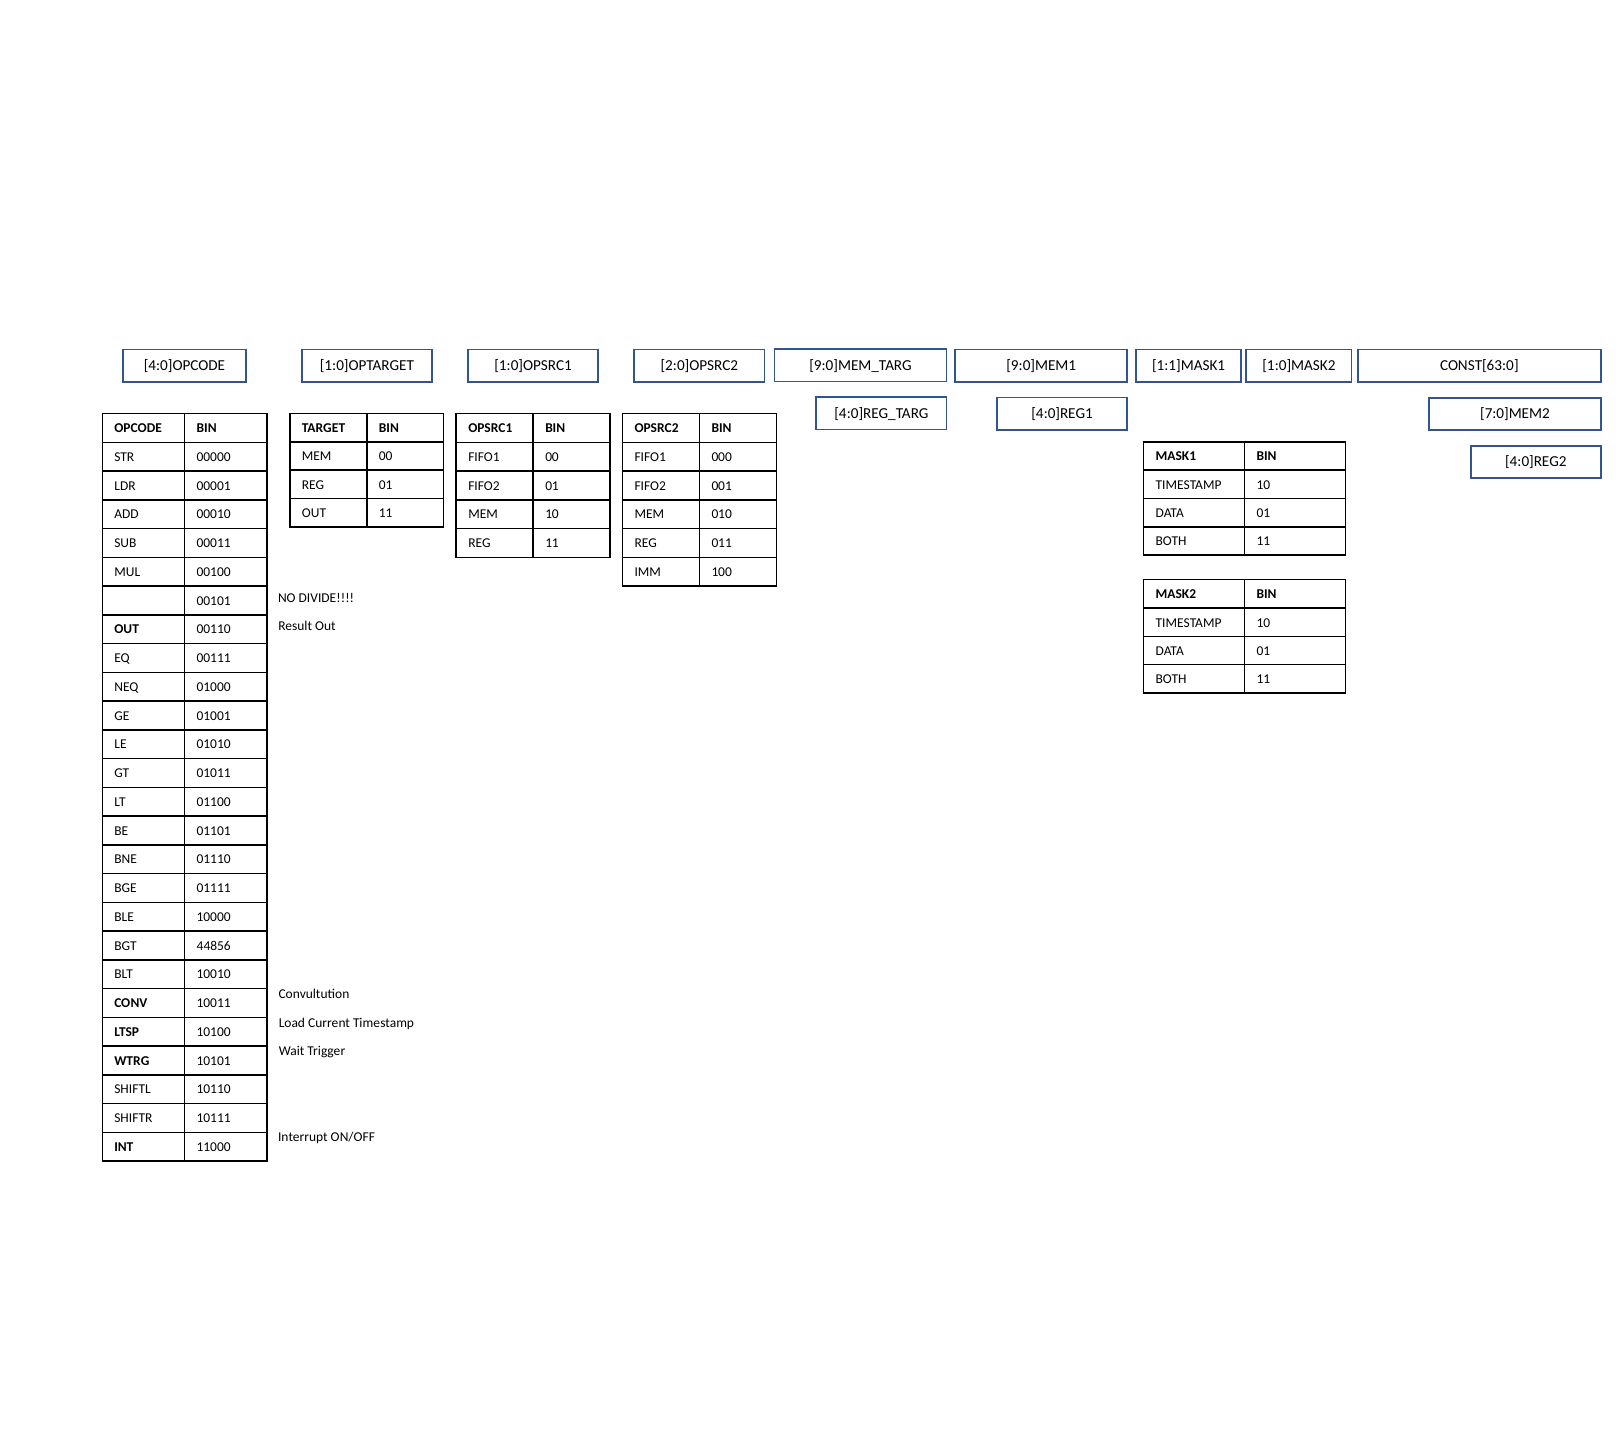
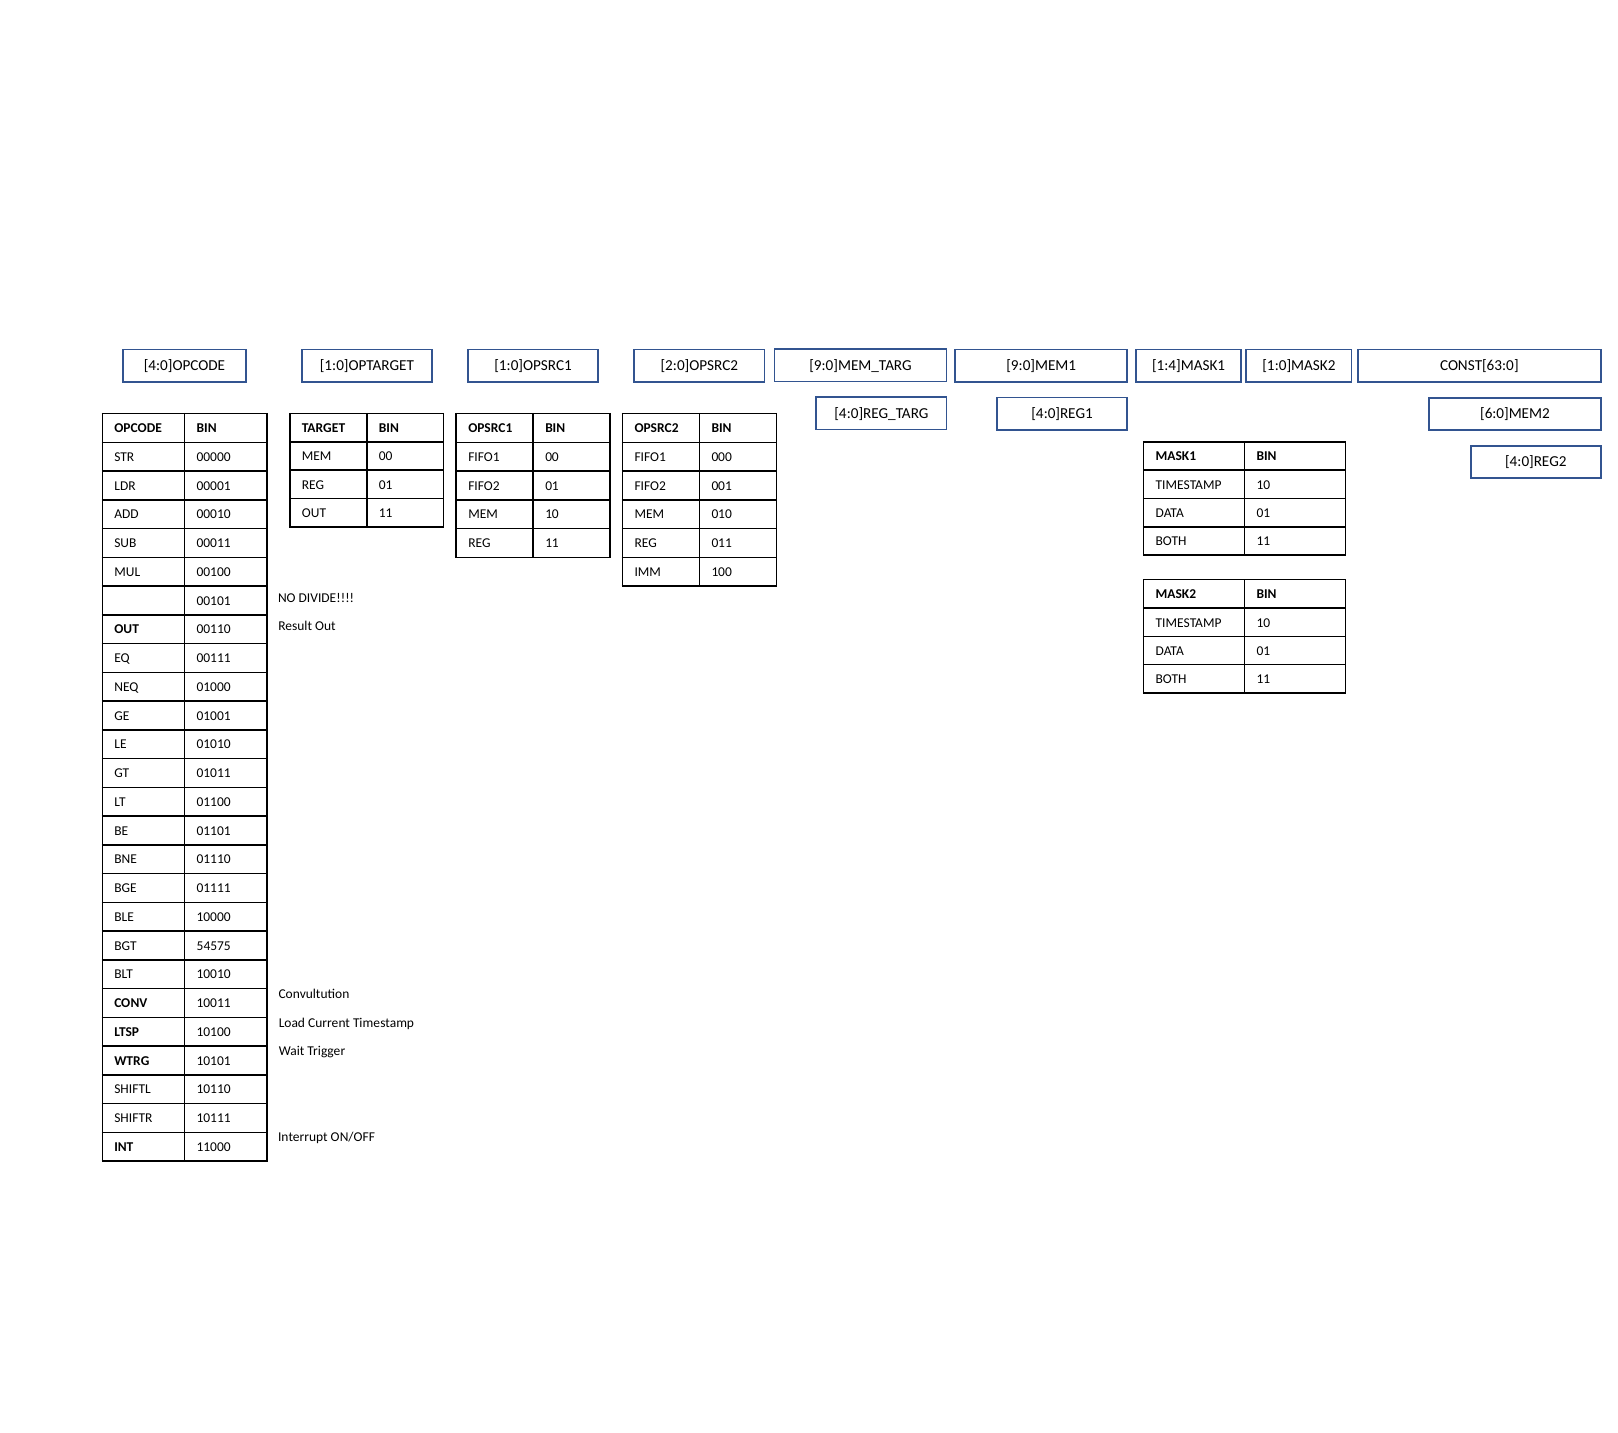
1:1]MASK1: 1:1]MASK1 -> 1:4]MASK1 (1189, 366)
7:0]MEM2: 7:0]MEM2 -> 6:0]MEM2 (1515, 414)
44856: 44856 -> 54575 (214, 946)
